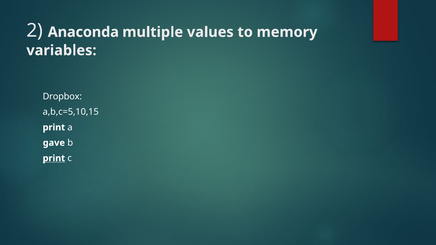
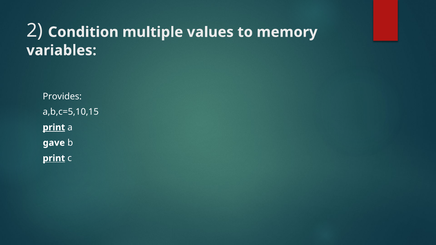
Anaconda: Anaconda -> Condition (83, 32)
Dropbox: Dropbox -> Provides (62, 97)
print underline: none -> present (54, 127)
